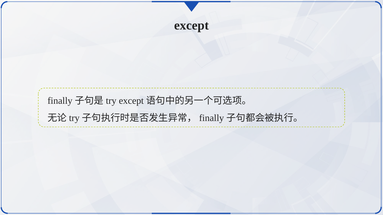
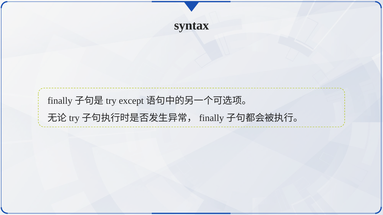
except: except -> syntax (192, 26)
